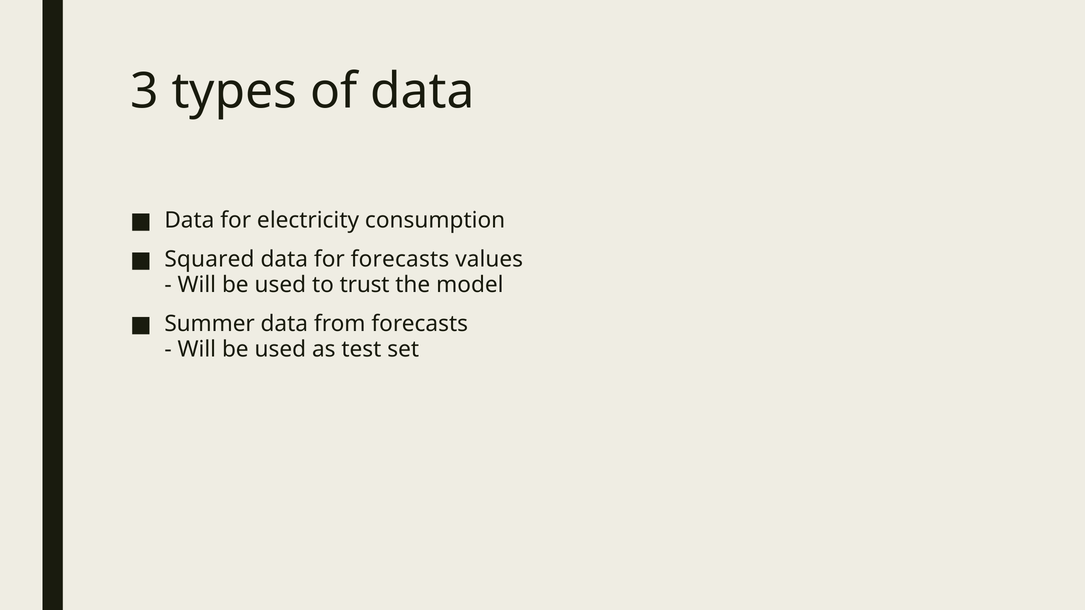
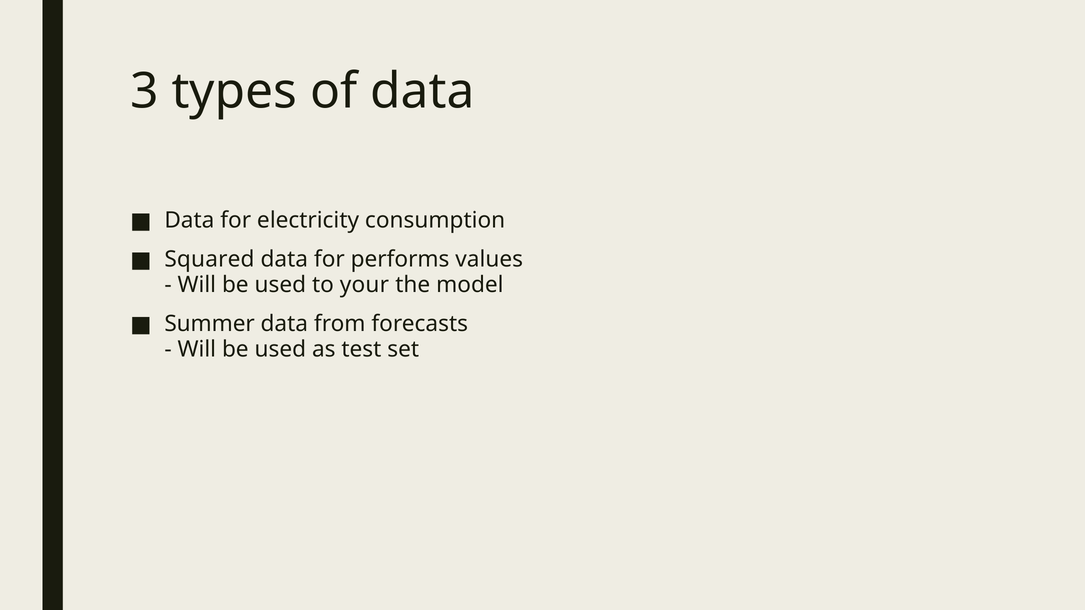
for forecasts: forecasts -> performs (400, 260)
trust: trust -> your (364, 285)
